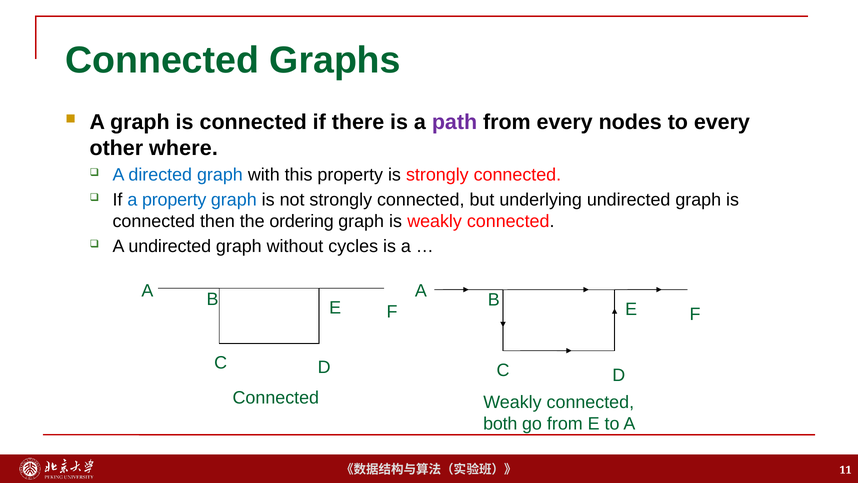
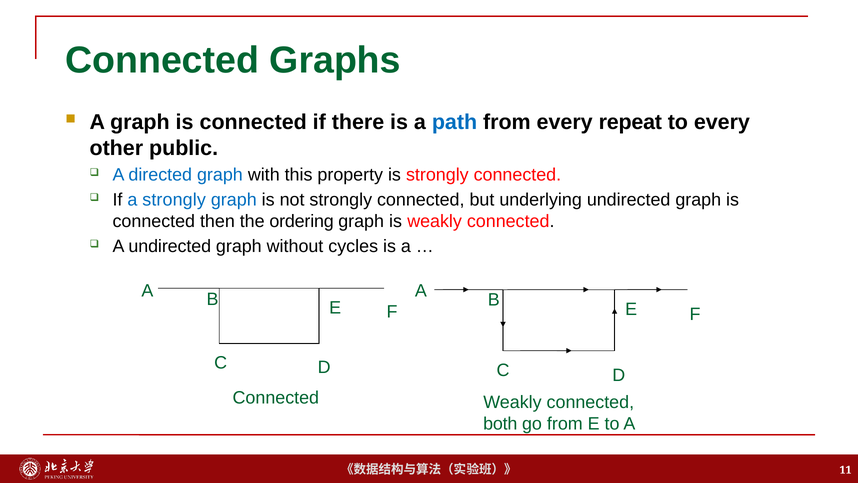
path colour: purple -> blue (455, 122)
nodes: nodes -> repeat (630, 122)
where: where -> public (184, 148)
a property: property -> strongly (174, 200)
